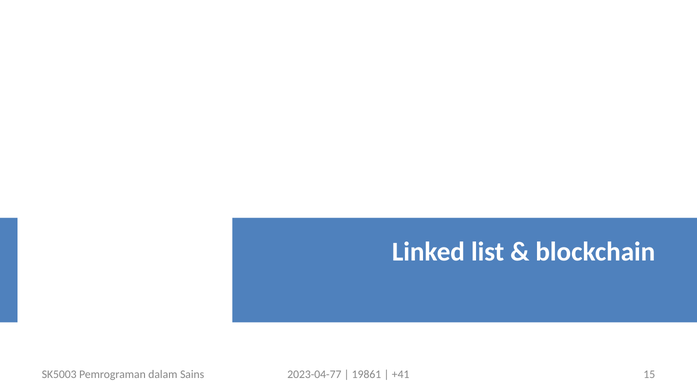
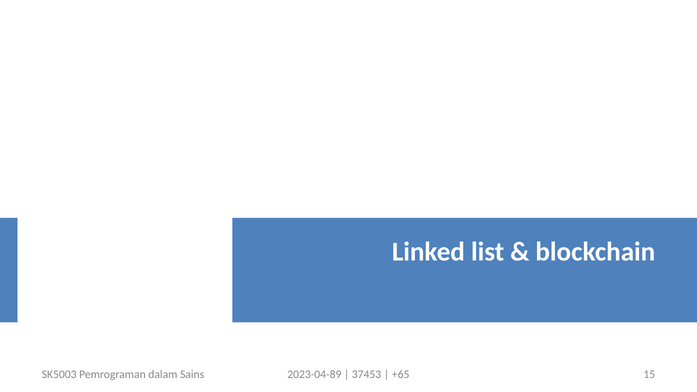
2023-04-77: 2023-04-77 -> 2023-04-89 (314, 375)
19861: 19861 -> 37453 (367, 375)
+41: +41 -> +65 (401, 375)
